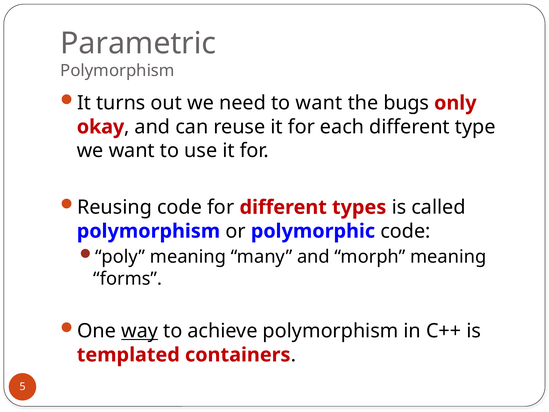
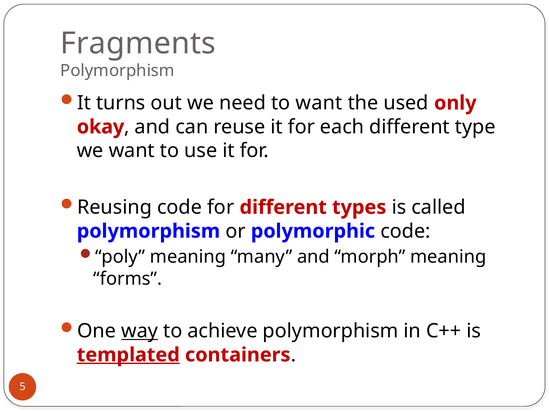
Parametric: Parametric -> Fragments (138, 43)
bugs: bugs -> used (406, 103)
templated underline: none -> present (128, 355)
